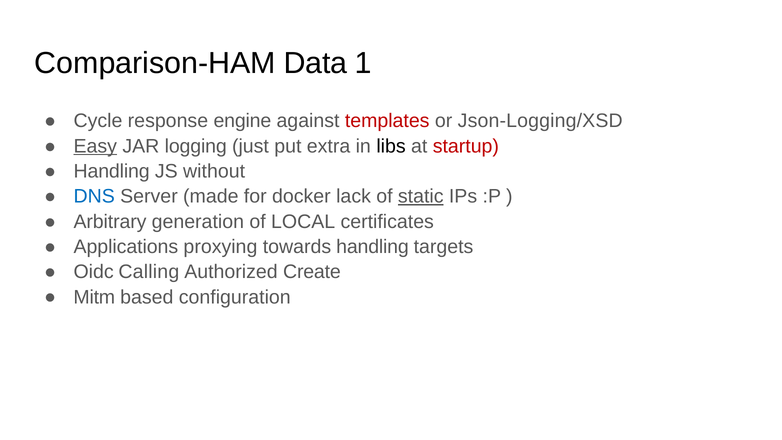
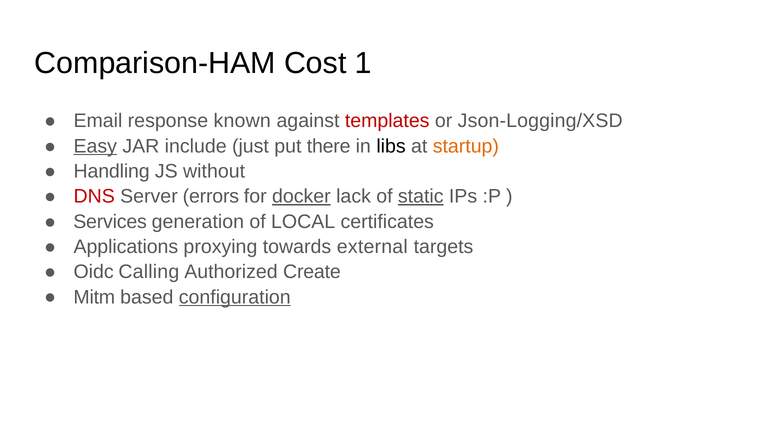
Data: Data -> Cost (315, 63)
Cycle: Cycle -> Email (98, 121)
engine: engine -> known (242, 121)
logging: logging -> include (196, 146)
extra: extra -> there (329, 146)
startup colour: red -> orange (466, 146)
DNS colour: blue -> red (94, 196)
made: made -> errors (211, 196)
docker underline: none -> present (301, 196)
Arbitrary: Arbitrary -> Services (110, 222)
towards handling: handling -> external (372, 247)
configuration underline: none -> present (235, 297)
